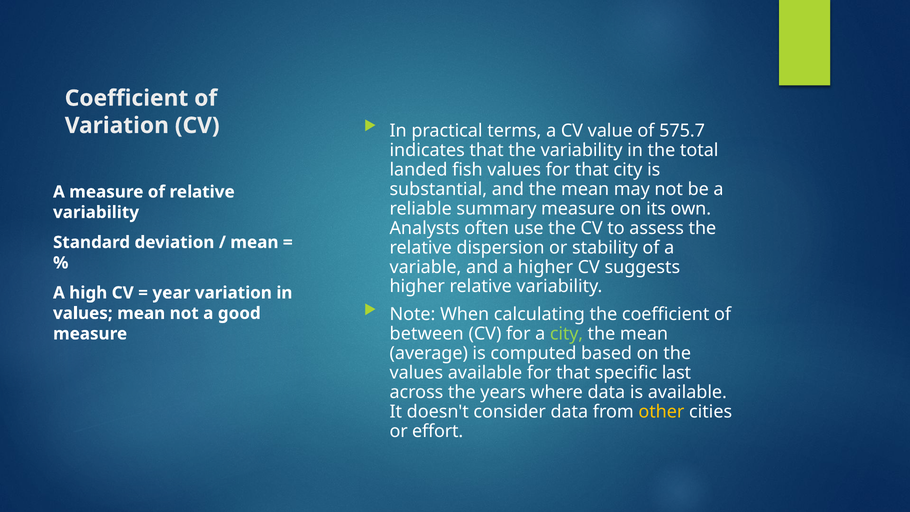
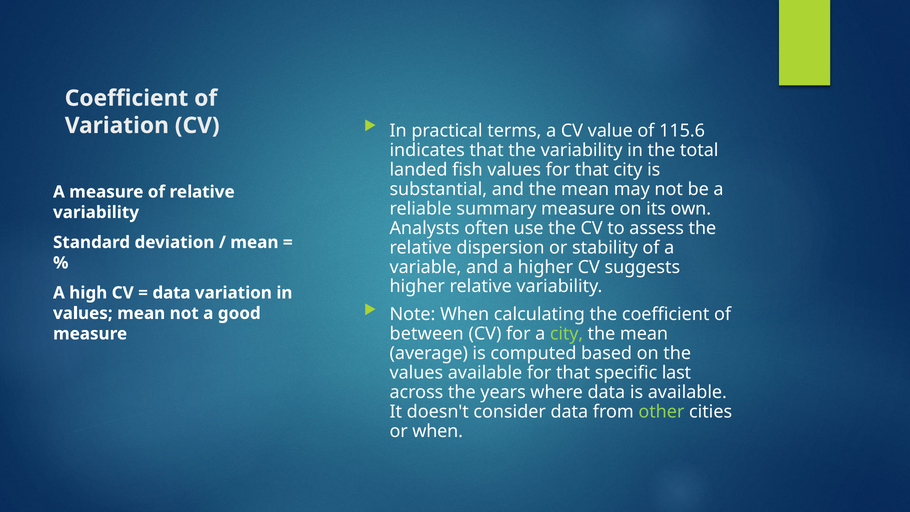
575.7: 575.7 -> 115.6 (682, 131)
year: year -> data (171, 293)
other colour: yellow -> light green (661, 412)
or effort: effort -> when (438, 431)
